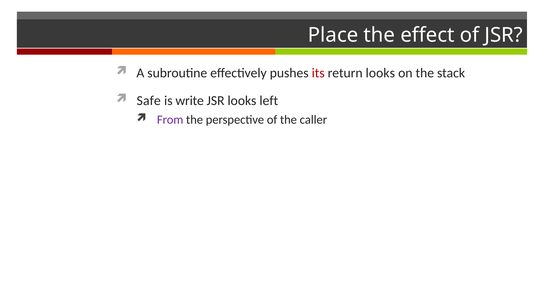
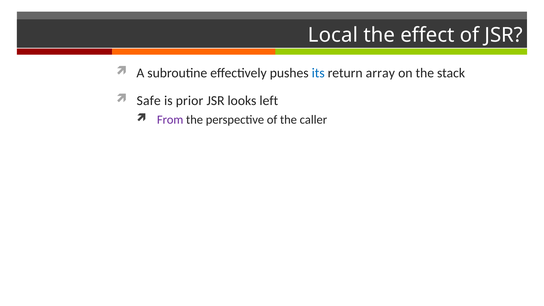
Place: Place -> Local (333, 35)
its colour: red -> blue (318, 73)
return looks: looks -> array (380, 73)
write: write -> prior (190, 101)
